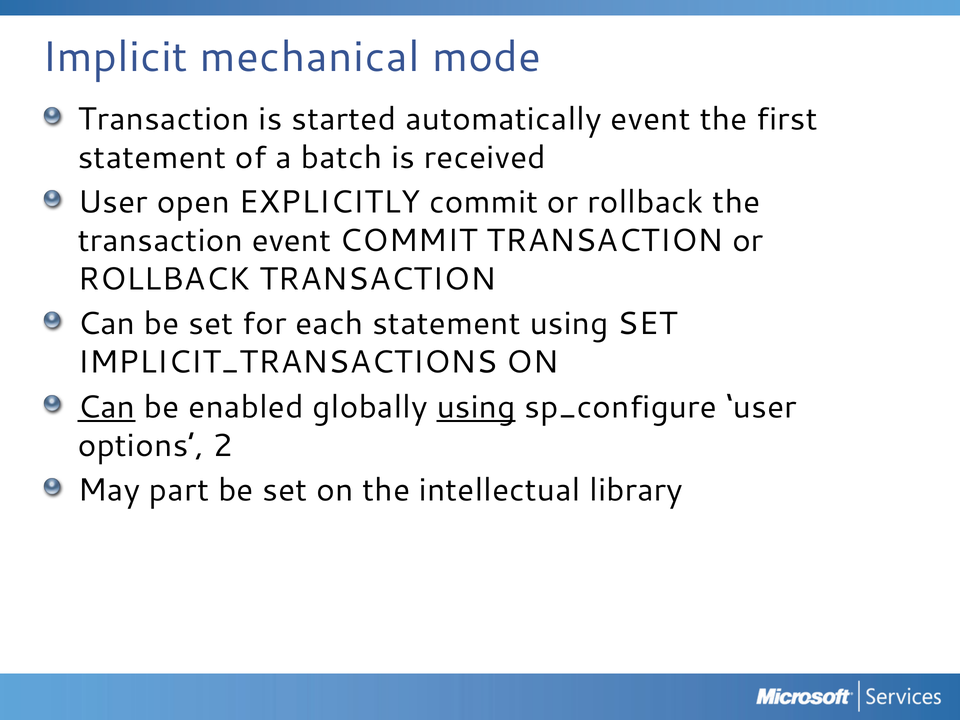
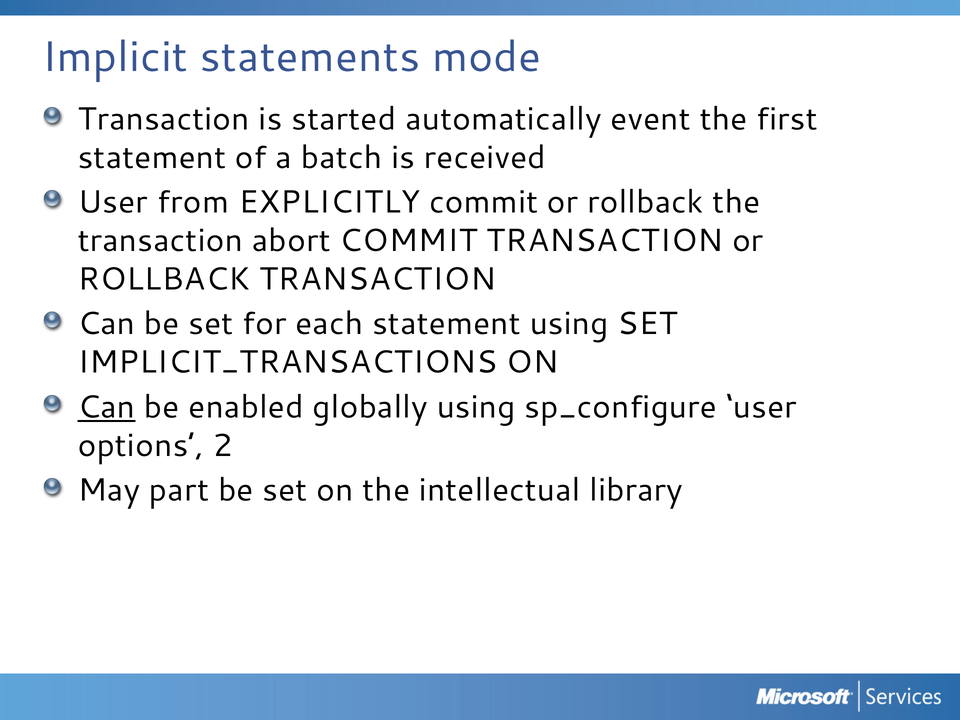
mechanical: mechanical -> statements (310, 57)
open: open -> from (193, 202)
transaction event: event -> abort (291, 241)
using underline: present -> none (476, 407)
